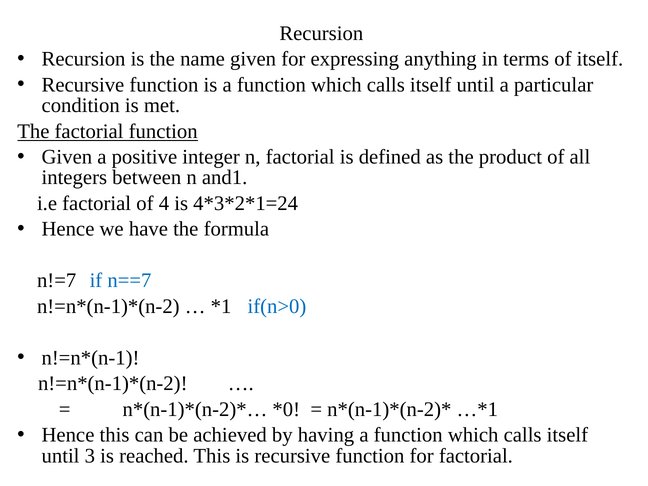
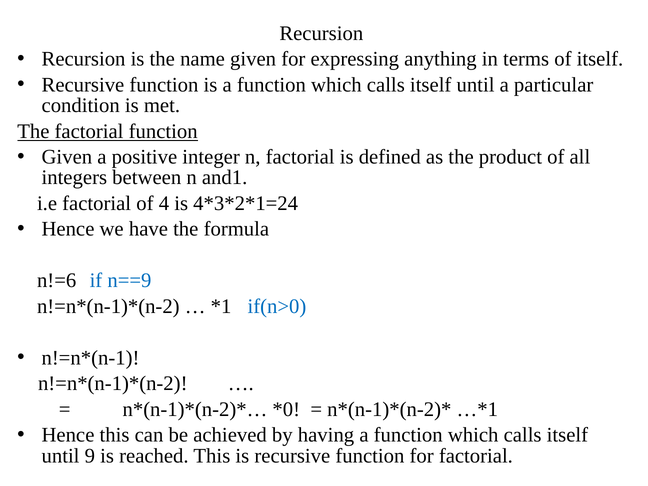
n!=7: n!=7 -> n!=6 (57, 281)
n==7: n==7 -> n==9 (129, 281)
3: 3 -> 9 (90, 456)
